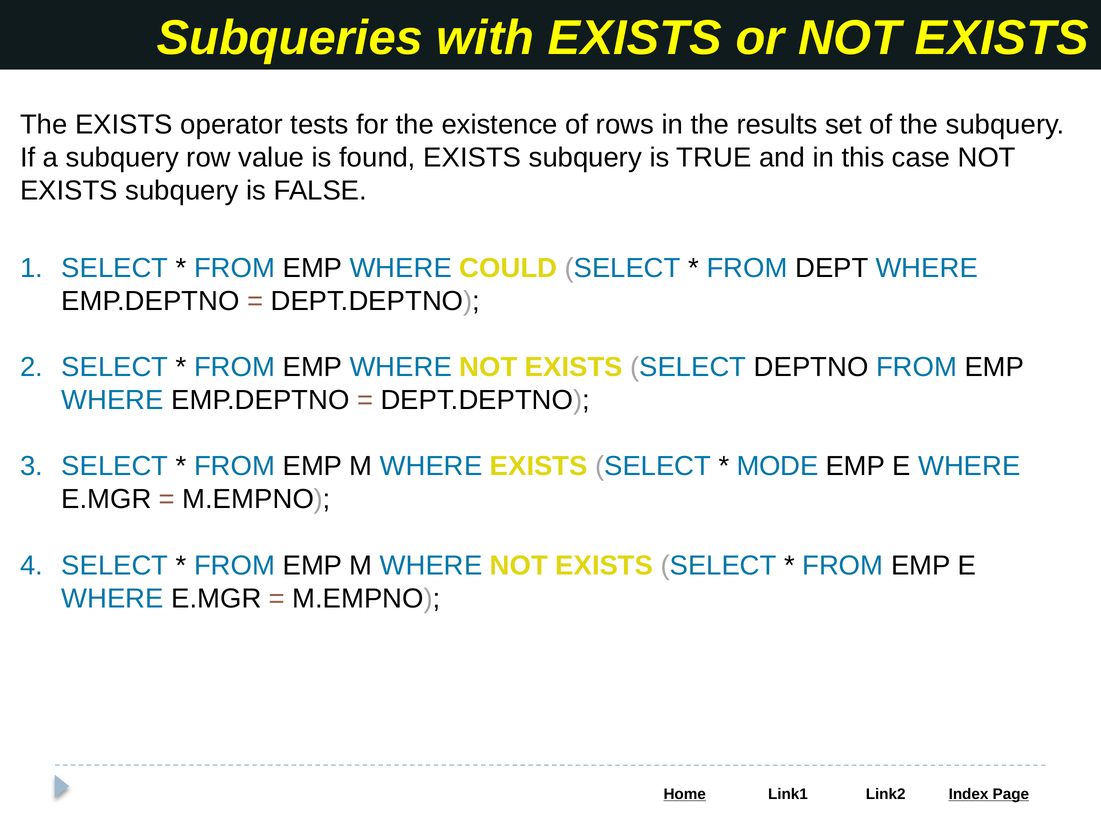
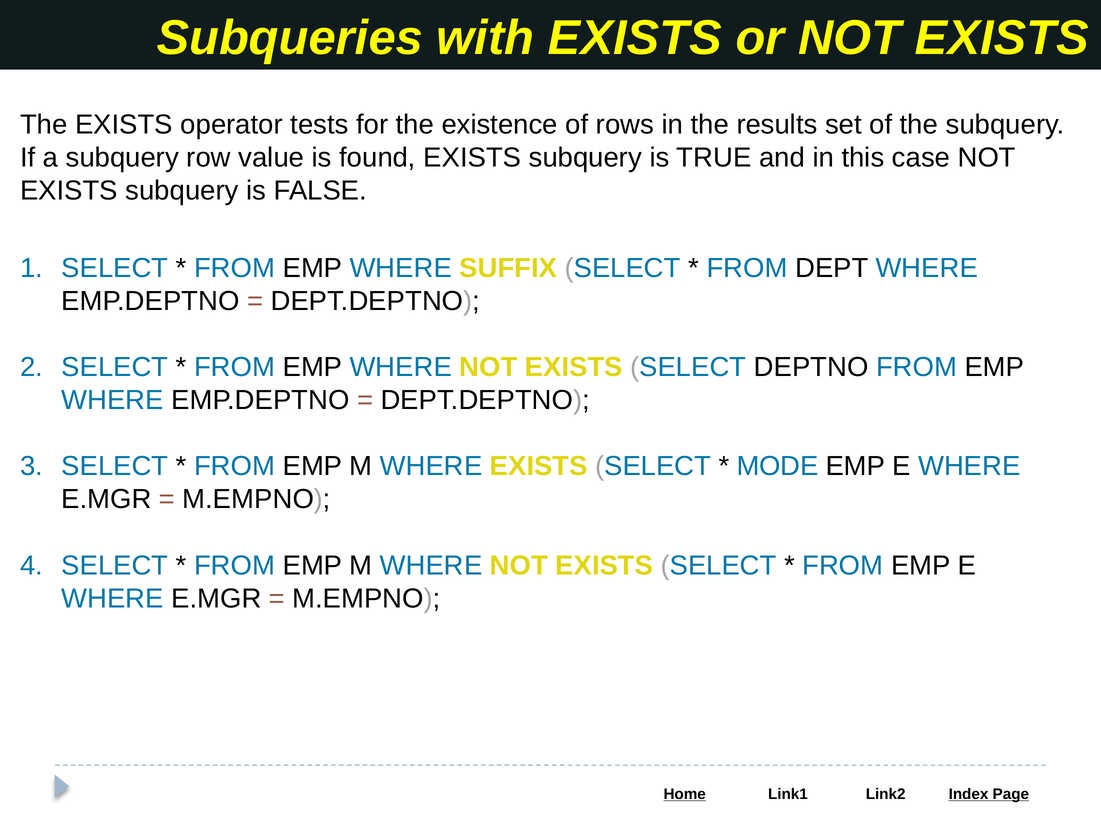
COULD: COULD -> SUFFIX (508, 268)
